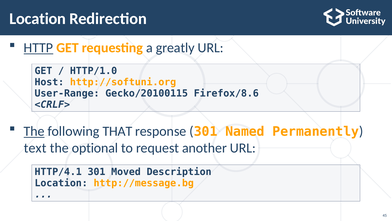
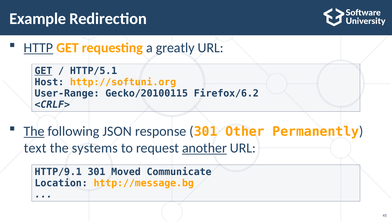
Location: Location -> Example (38, 19)
GET underline: none -> present (43, 71)
HTTP/1.0: HTTP/1.0 -> HTTP/5.1 (94, 71)
Firefox/8.6: Firefox/8.6 -> Firefox/6.2 (226, 93)
THAT: THAT -> JSON (117, 131)
Named: Named -> Other (245, 131)
optional: optional -> systems (95, 148)
another underline: none -> present (204, 148)
HTTP/4.1: HTTP/4.1 -> HTTP/9.1 (58, 172)
Description: Description -> Communicate (179, 172)
